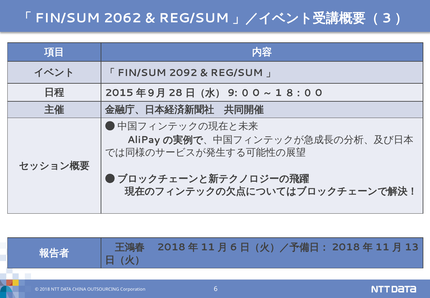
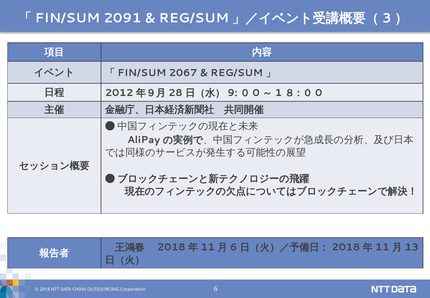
2062: 2062 -> 2091 (122, 18)
2092: 2092 -> 2067 (183, 73)
2015: 2015 -> 2012 (119, 93)
